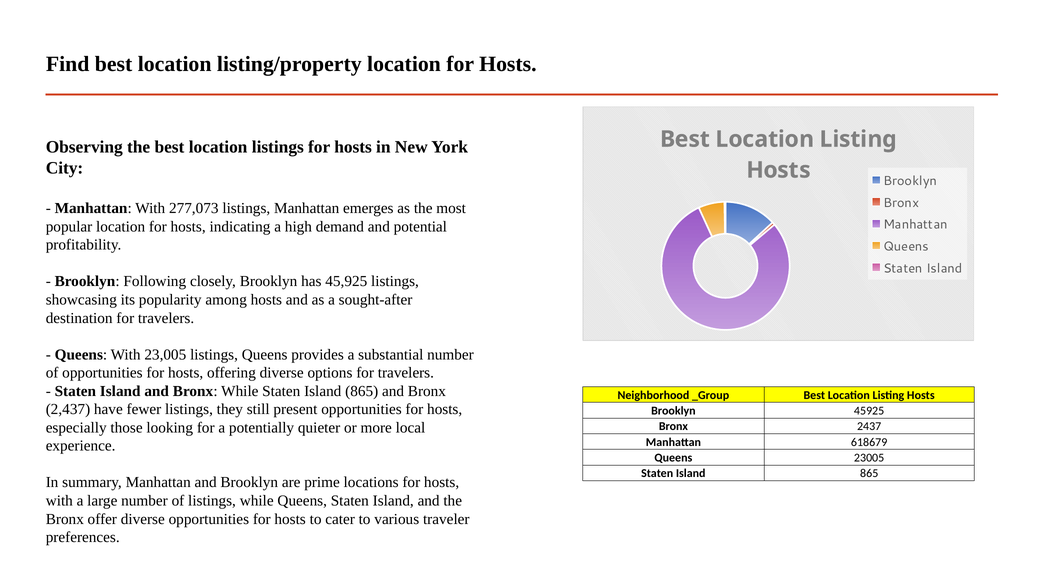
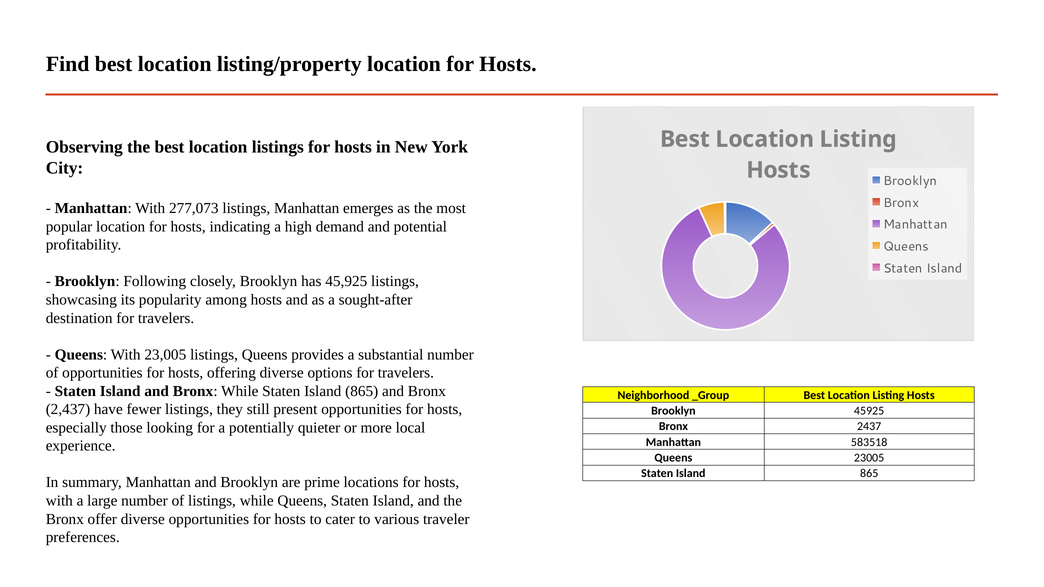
618679: 618679 -> 583518 (869, 442)
